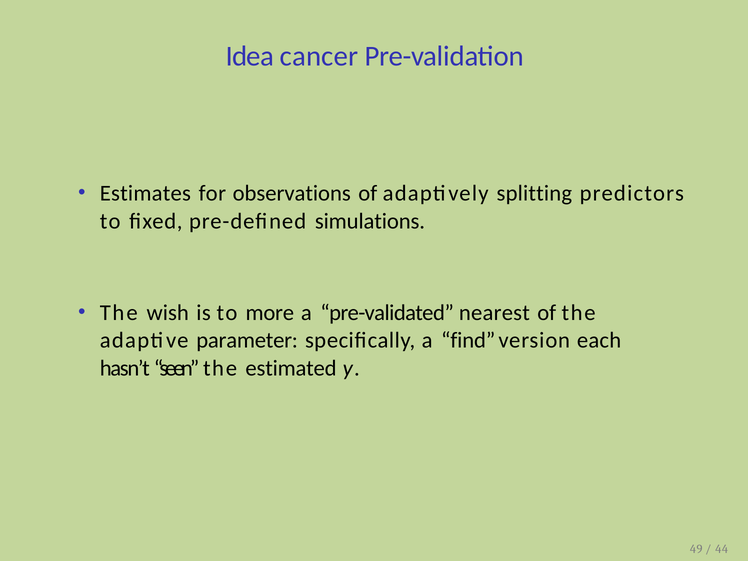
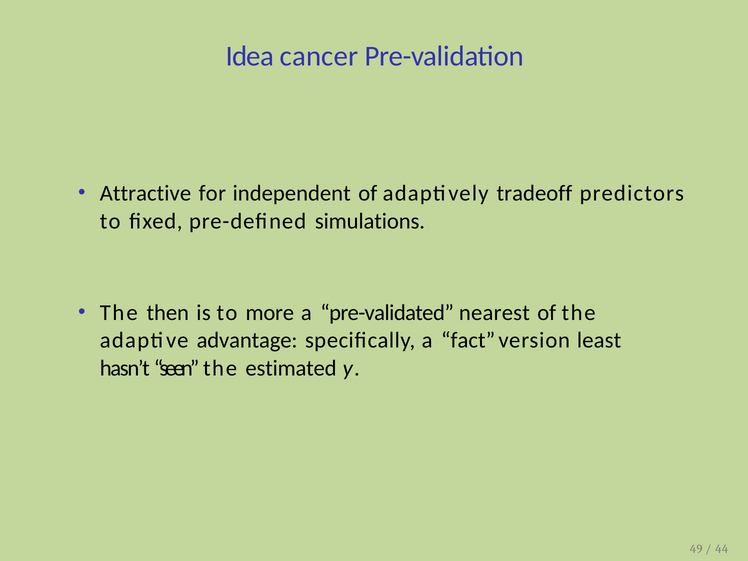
Estimates: Estimates -> Attractive (145, 194)
observations: observations -> independent (292, 194)
splitting: splitting -> tradeoff (534, 194)
wish: wish -> then (168, 313)
parameter: parameter -> advantage (247, 341)
find: find -> fact (468, 341)
each: each -> least (599, 341)
